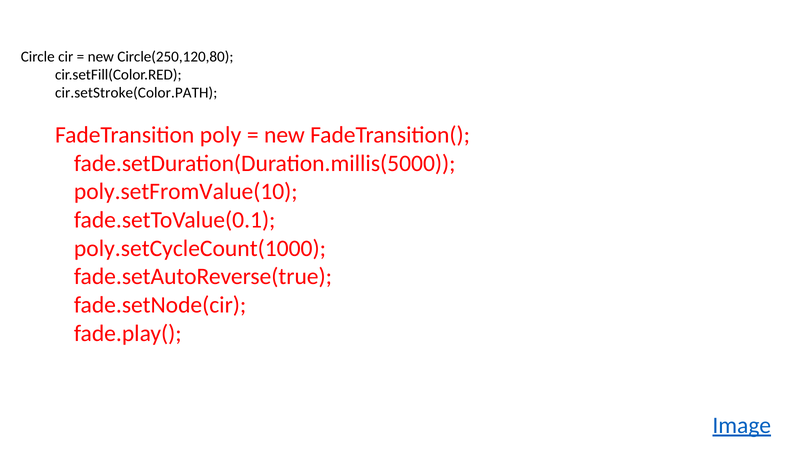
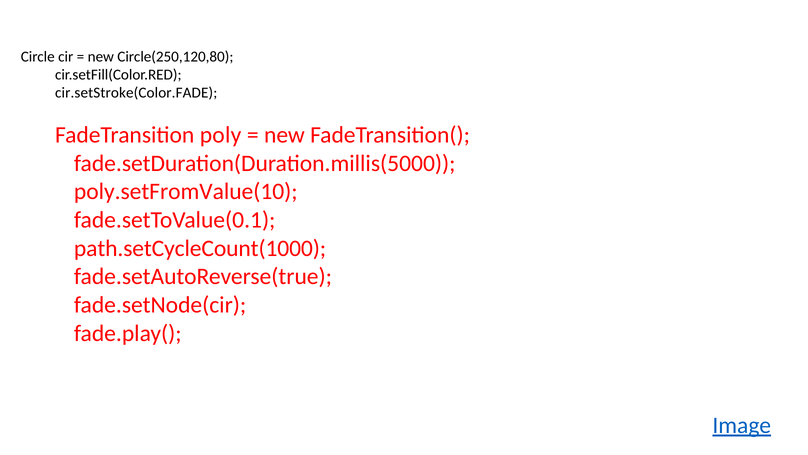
cir.setStroke(Color.PATH: cir.setStroke(Color.PATH -> cir.setStroke(Color.FADE (136, 93)
poly.setCycleCount(1000: poly.setCycleCount(1000 -> path.setCycleCount(1000 (200, 248)
